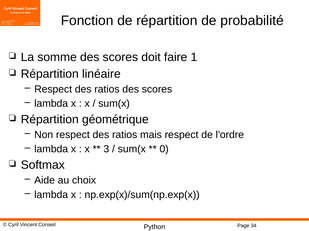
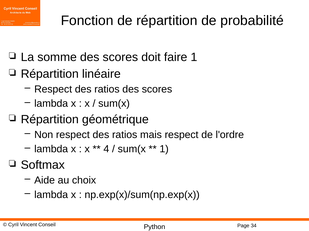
3: 3 -> 4 (106, 150)
0: 0 -> 1 (164, 150)
